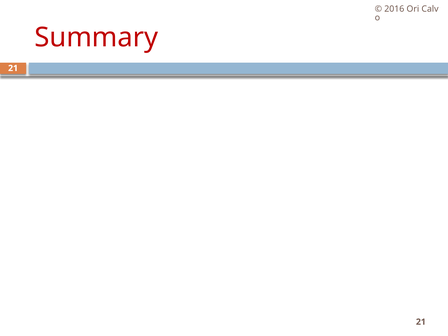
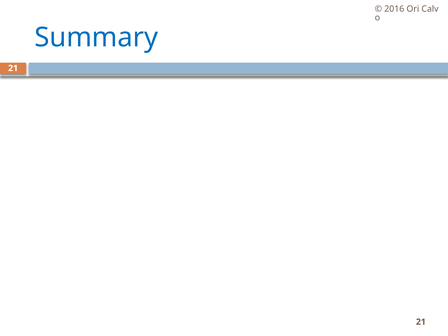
Summary colour: red -> blue (96, 37)
